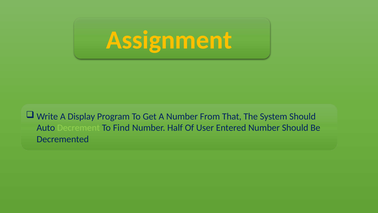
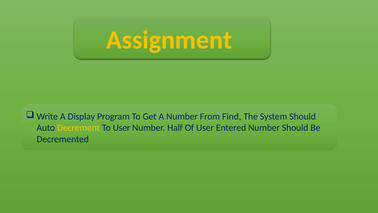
That: That -> Find (232, 116)
Decrement colour: light green -> yellow (79, 128)
To Find: Find -> User (121, 128)
